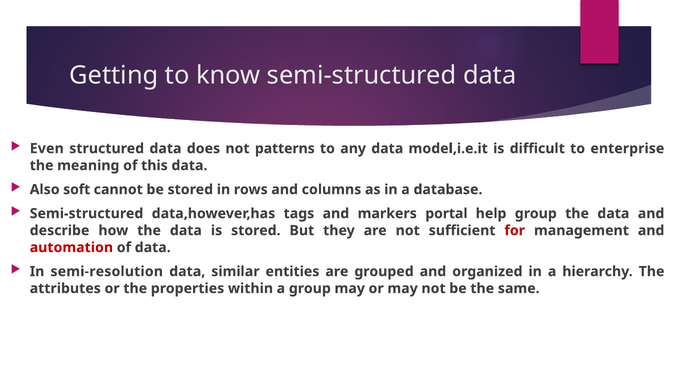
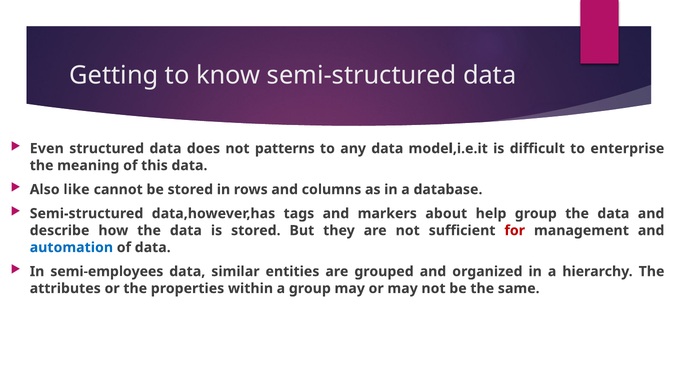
soft: soft -> like (77, 190)
portal: portal -> about (446, 214)
automation colour: red -> blue (71, 248)
semi-resolution: semi-resolution -> semi-employees (107, 272)
